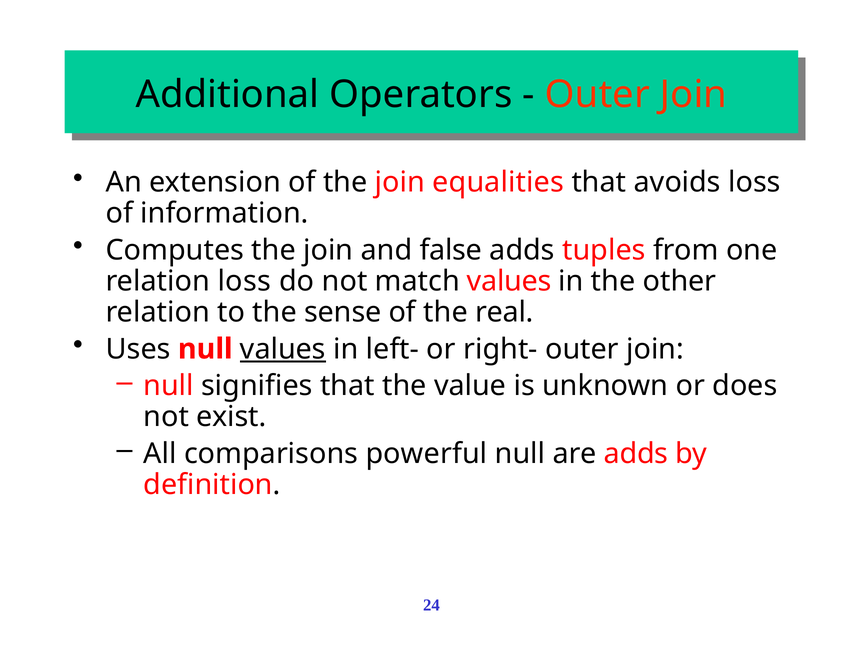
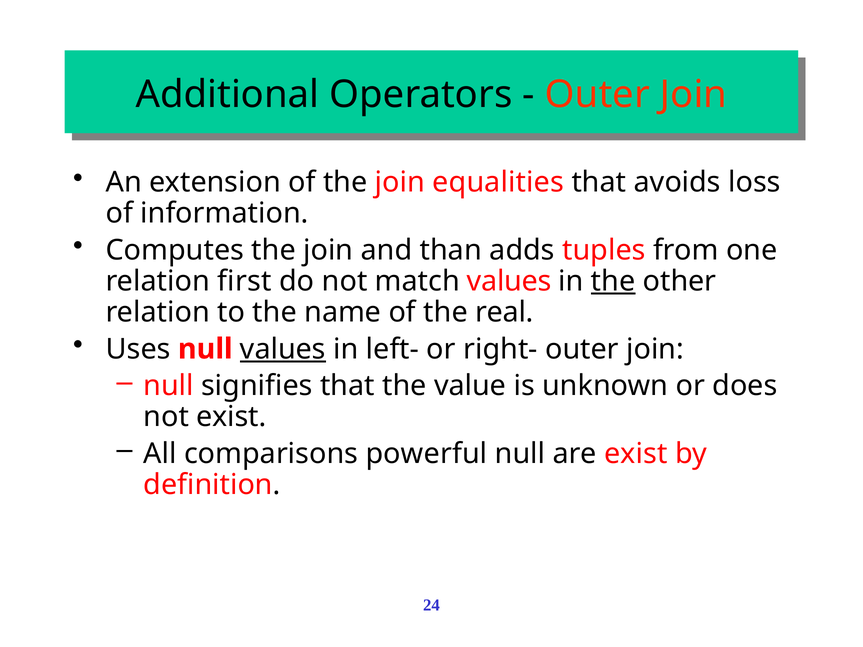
false: false -> than (451, 250)
relation loss: loss -> first (244, 281)
the underline: none -> present (613, 281)
sense: sense -> name (343, 312)
are adds: adds -> exist (636, 454)
